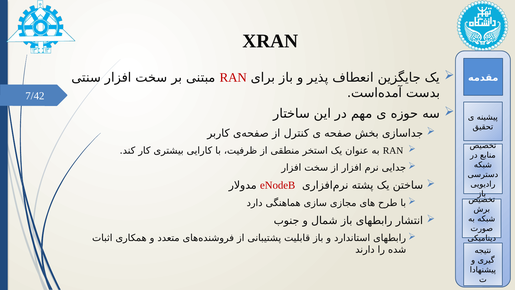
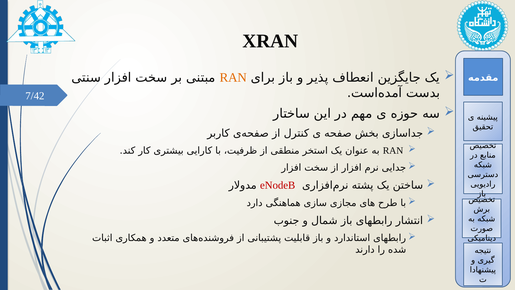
RAN colour: red -> orange (233, 77)
